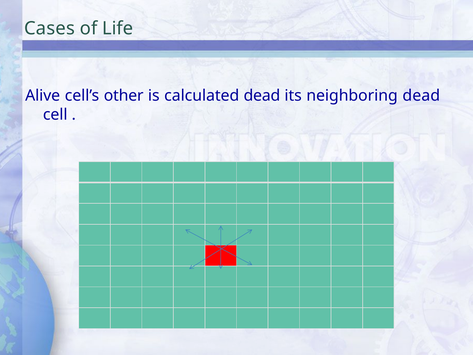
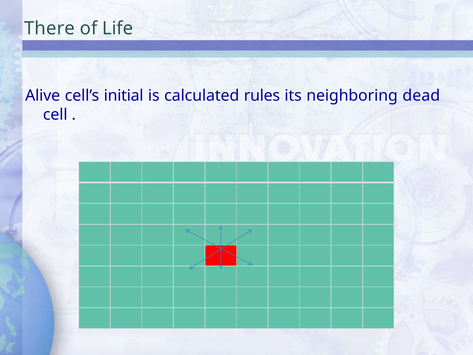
Cases: Cases -> There (49, 29)
other: other -> initial (124, 96)
calculated dead: dead -> rules (262, 96)
